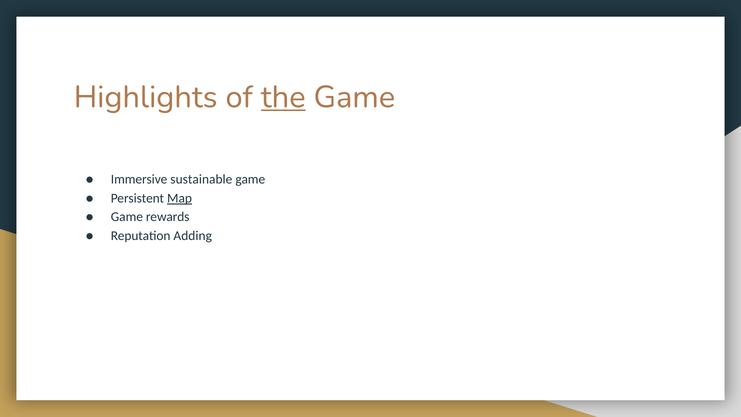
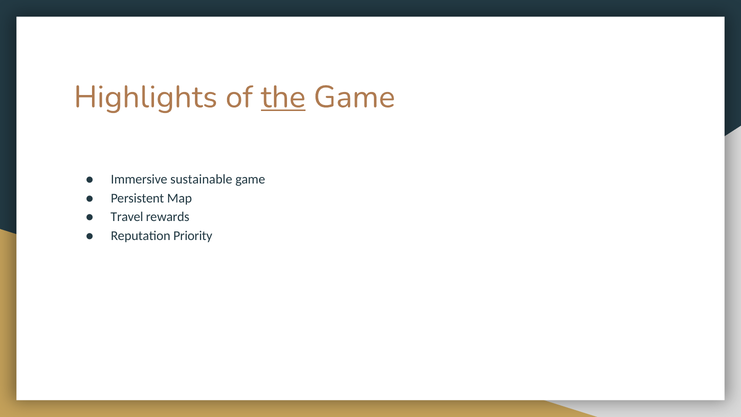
Map underline: present -> none (180, 198)
Game: Game -> Travel (127, 217)
Adding: Adding -> Priority (193, 236)
